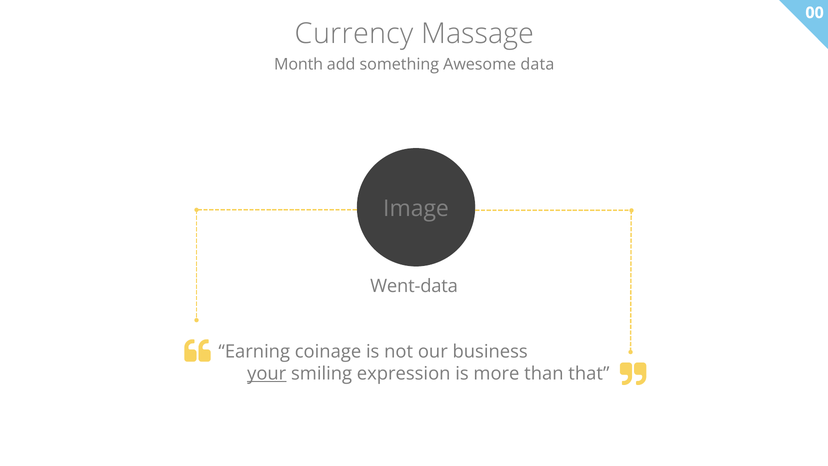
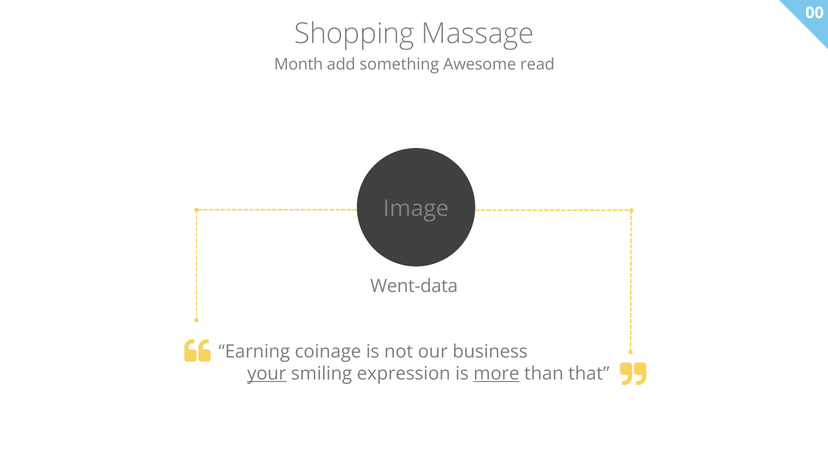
Currency: Currency -> Shopping (354, 34)
data: data -> read (537, 64)
more underline: none -> present (496, 374)
